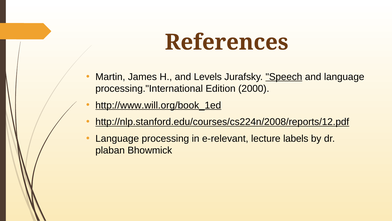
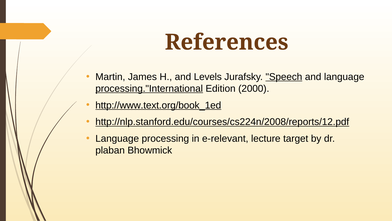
processing."International underline: none -> present (149, 88)
http://www.will.org/book_1ed: http://www.will.org/book_1ed -> http://www.text.org/book_1ed (158, 105)
labels: labels -> target (296, 138)
